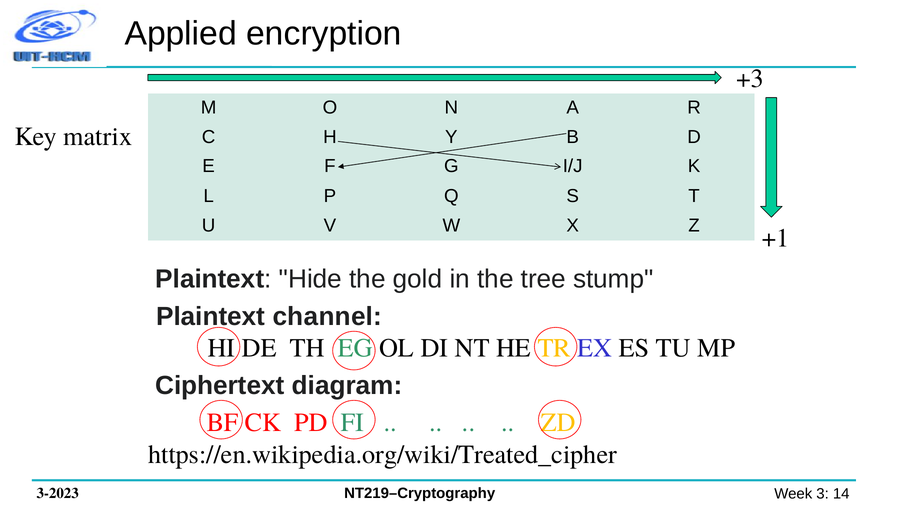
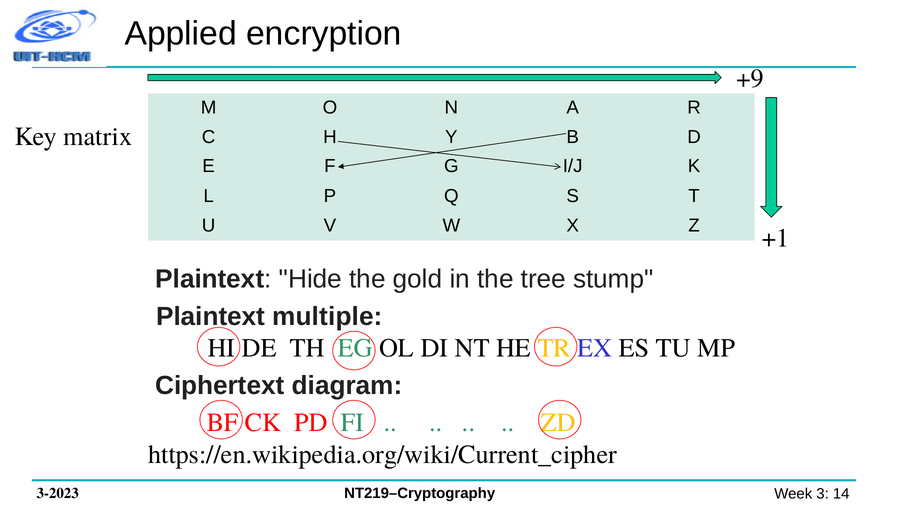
+3: +3 -> +9 (750, 79)
channel: channel -> multiple (327, 316)
https://en.wikipedia.org/wiki/Treated_cipher: https://en.wikipedia.org/wiki/Treated_cipher -> https://en.wikipedia.org/wiki/Current_cipher (383, 454)
